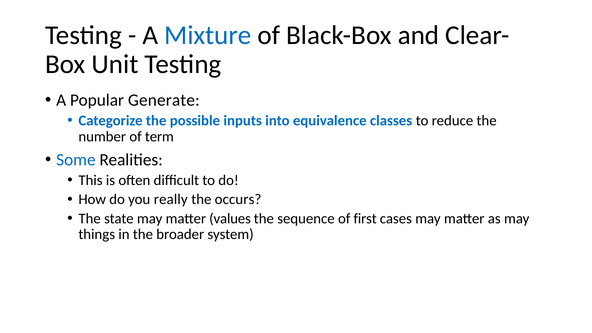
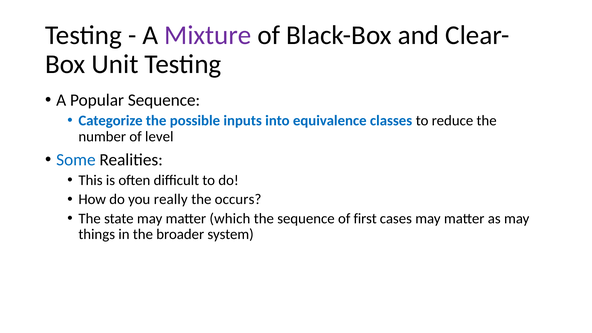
Mixture colour: blue -> purple (208, 35)
Popular Generate: Generate -> Sequence (164, 100)
term: term -> level (159, 136)
values: values -> which (230, 218)
